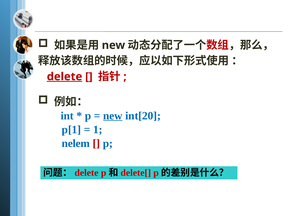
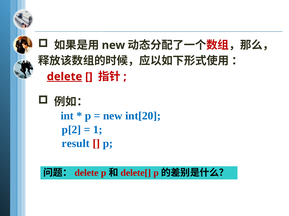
new underline: present -> none (113, 116)
p[1: p[1 -> p[2 (71, 130)
nelem: nelem -> result (76, 144)
